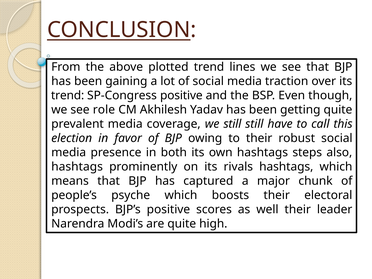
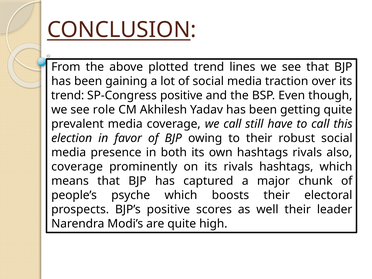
we still: still -> call (232, 124)
hashtags steps: steps -> rivals (307, 152)
hashtags: hashtags -> coverage (77, 167)
